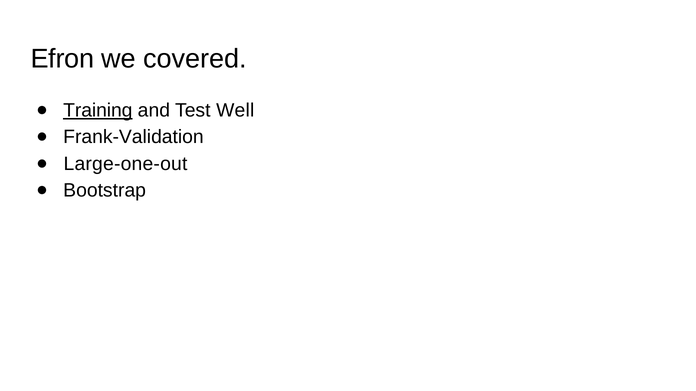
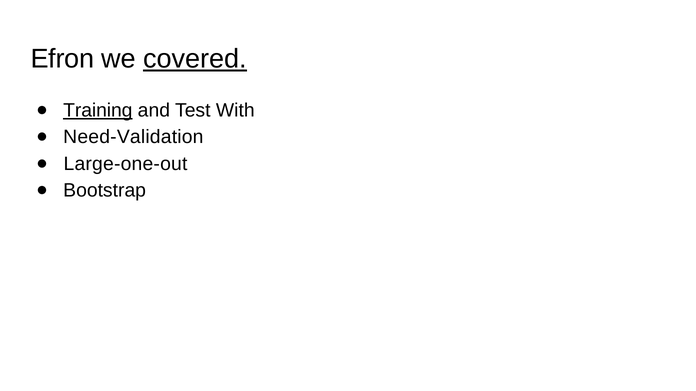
covered underline: none -> present (195, 59)
Well: Well -> With (235, 111)
Frank-Validation: Frank-Validation -> Need-Validation (133, 137)
